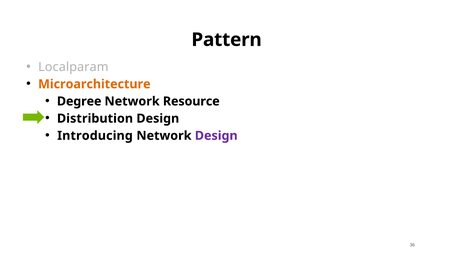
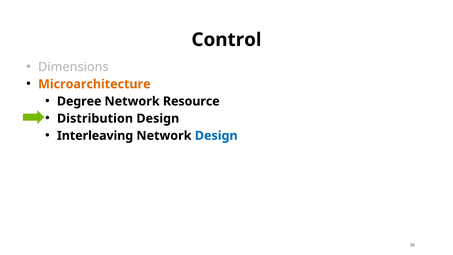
Pattern: Pattern -> Control (226, 40)
Localparam: Localparam -> Dimensions (73, 67)
Introducing: Introducing -> Interleaving (95, 136)
Design colour: purple -> blue (216, 136)
